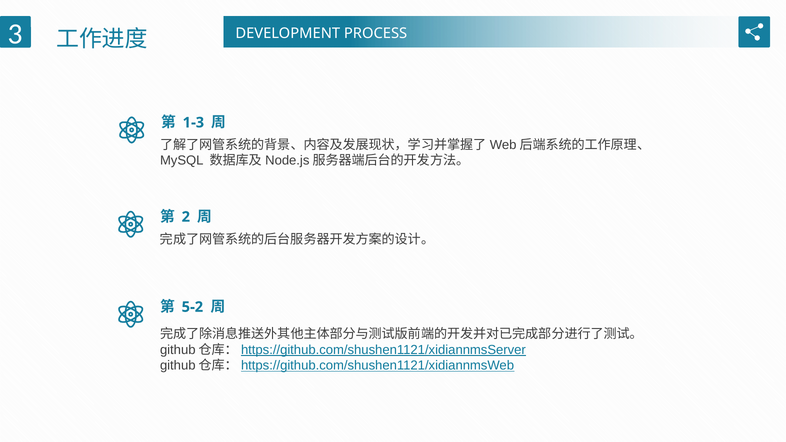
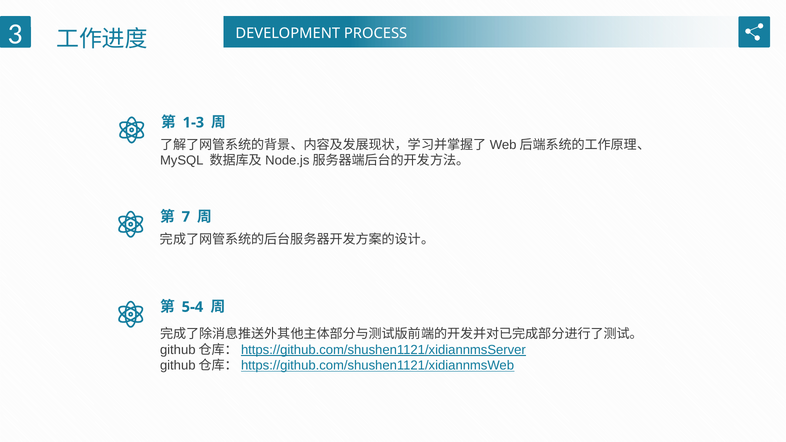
2: 2 -> 7 (186, 217)
5-2: 5-2 -> 5-4 (192, 307)
